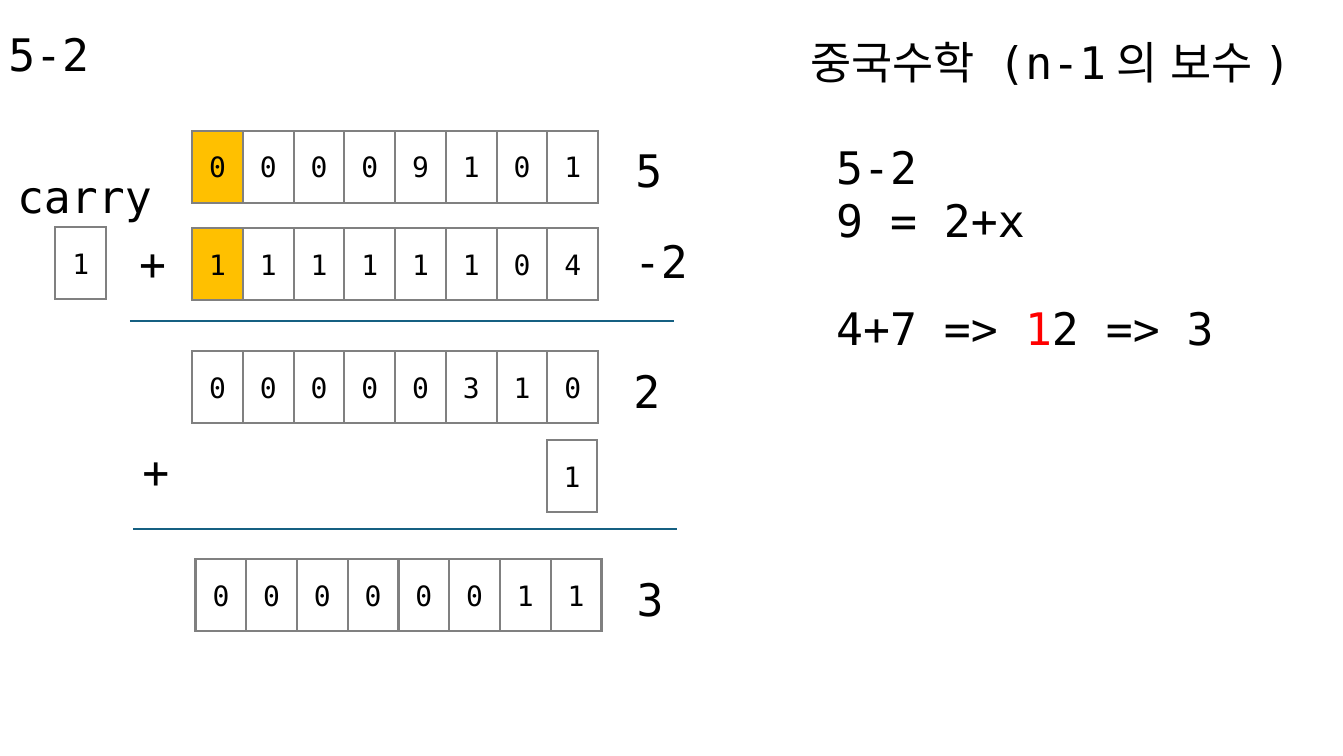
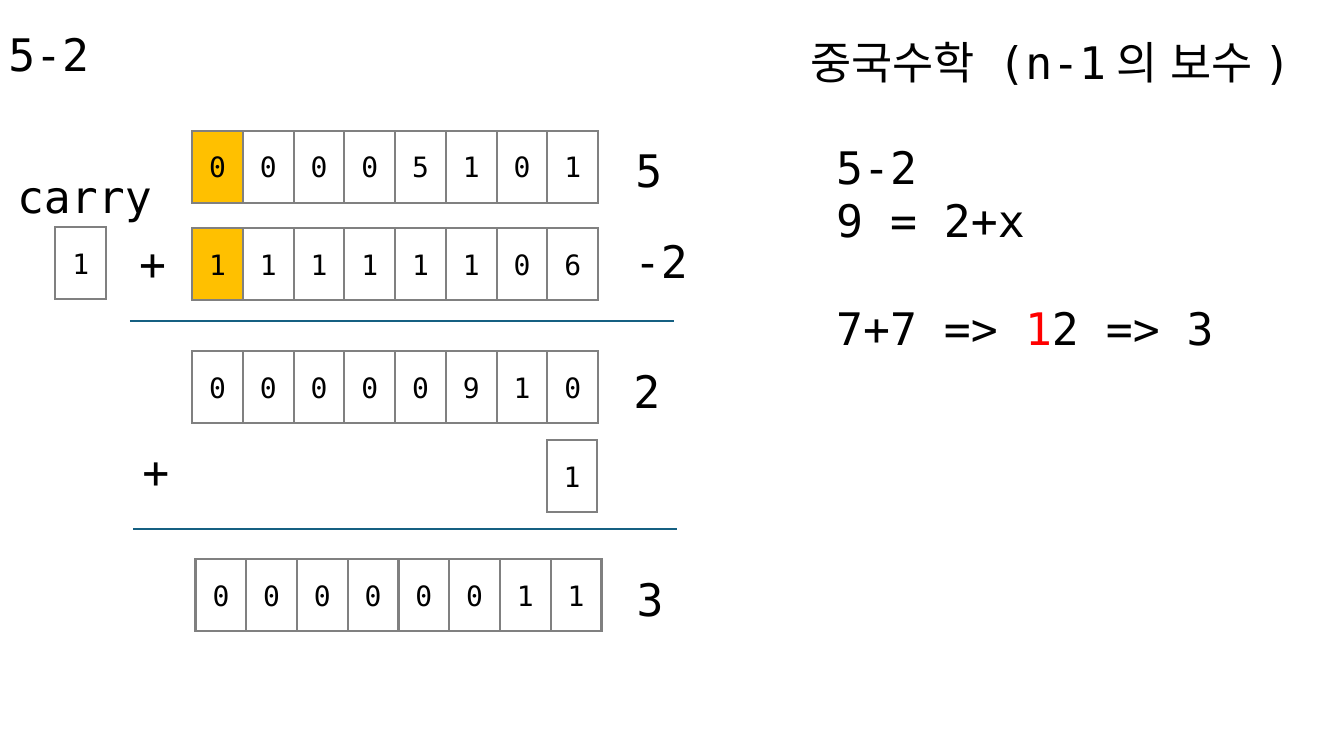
0 0 9: 9 -> 5 (421, 168)
4: 4 -> 6 (573, 266)
4+7: 4+7 -> 7+7 (877, 330)
0 3: 3 -> 9 (471, 389)
